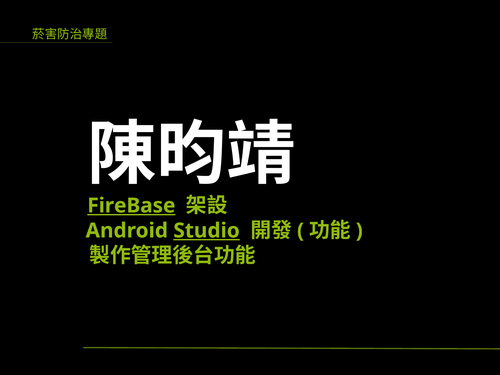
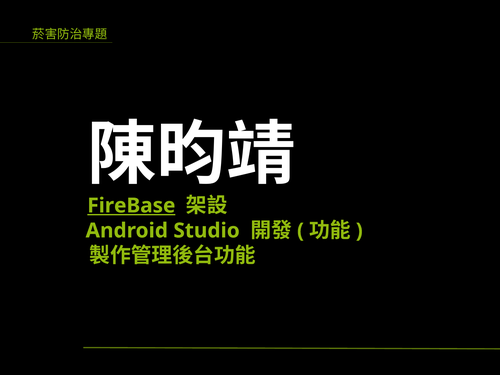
Studio underline: present -> none (207, 231)
